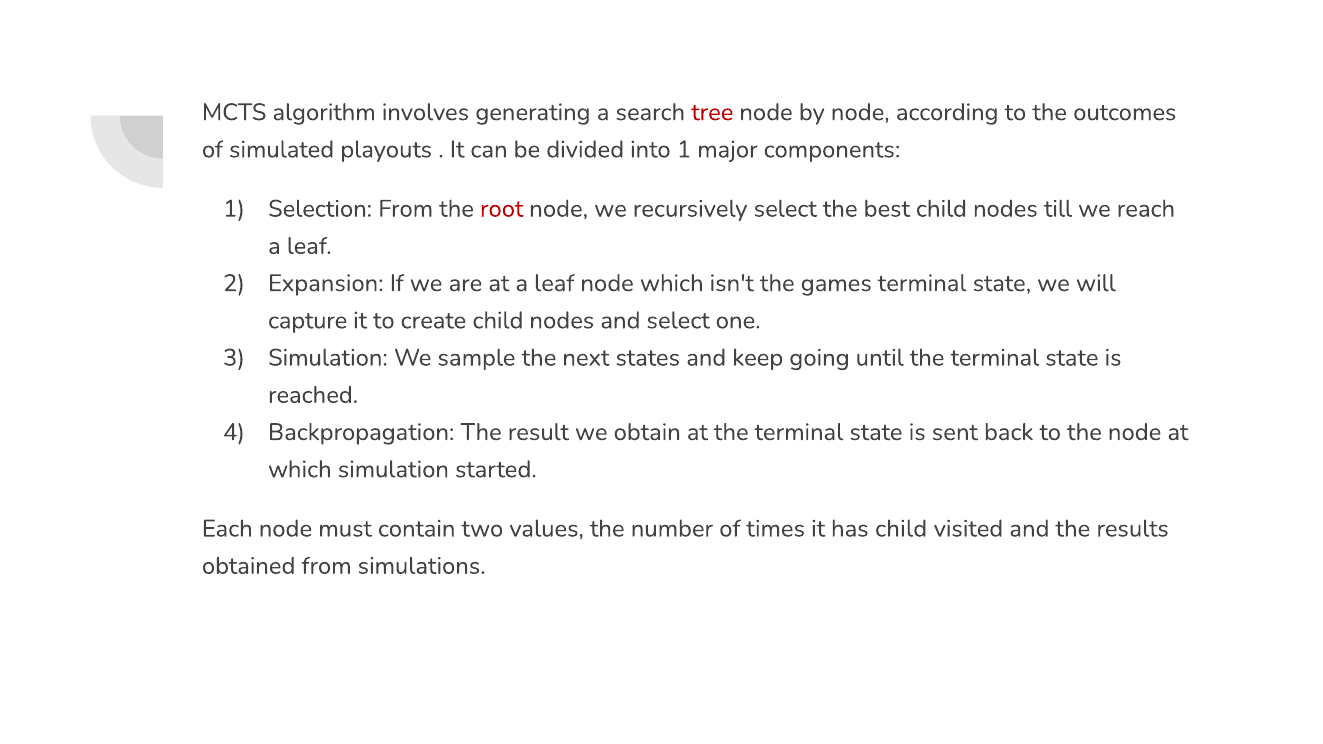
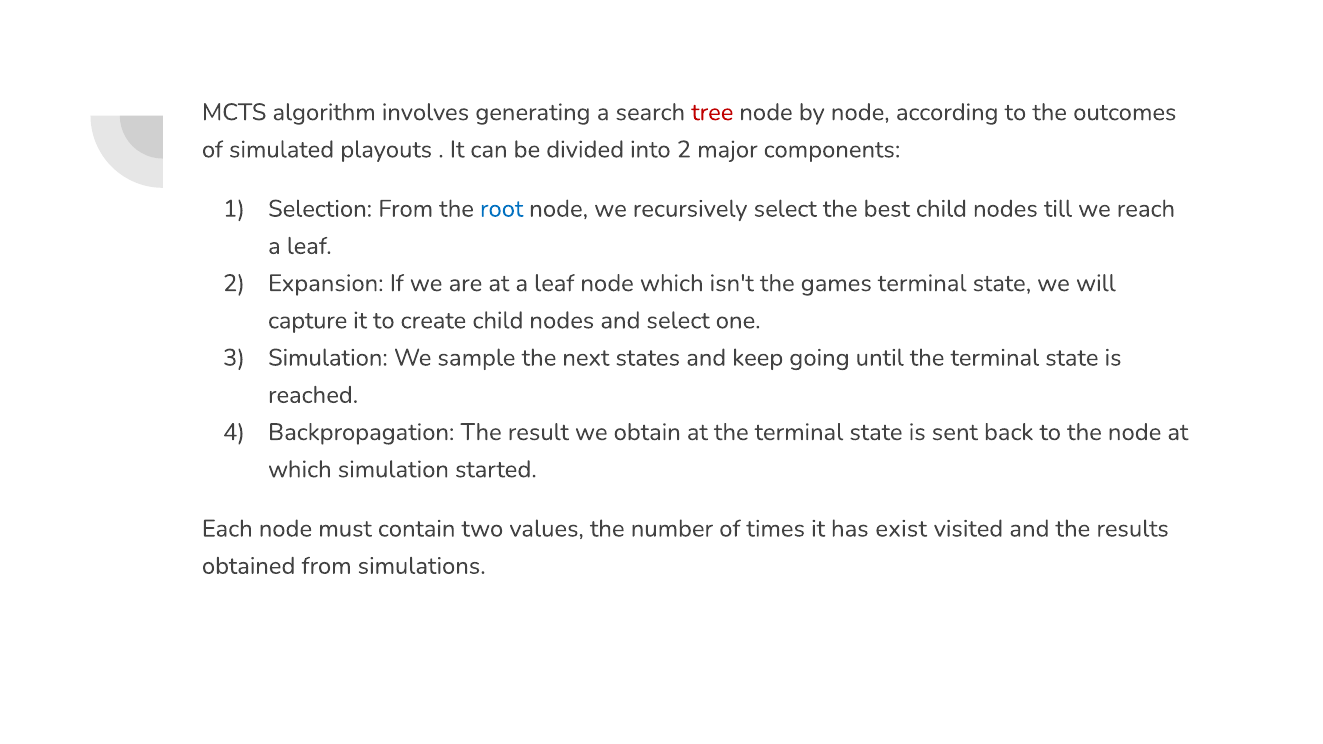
into 1: 1 -> 2 (684, 150)
root colour: red -> blue (502, 209)
has child: child -> exist (901, 529)
